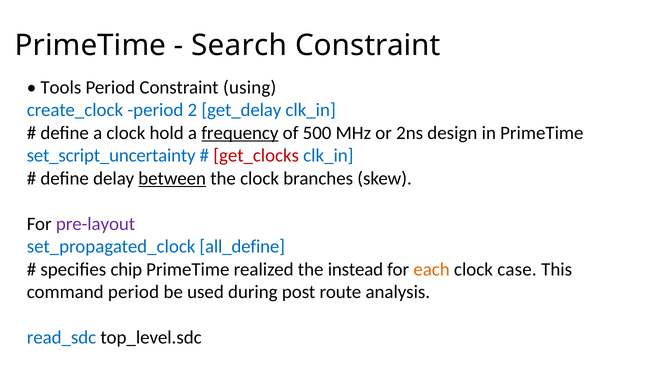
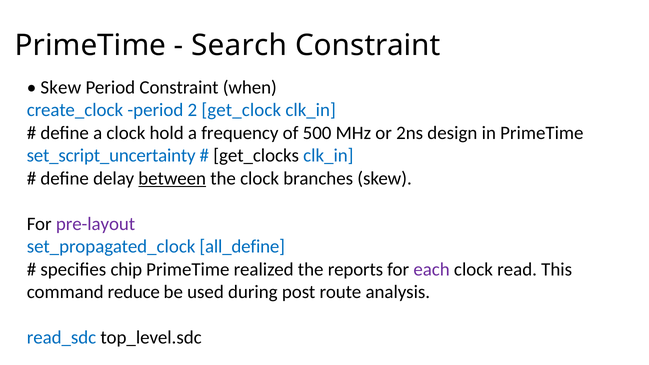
Tools: Tools -> Skew (61, 87)
using: using -> when (250, 87)
get_delay: get_delay -> get_clock (241, 110)
frequency underline: present -> none (240, 133)
get_clocks colour: red -> black (256, 156)
instead: instead -> reports (355, 269)
each colour: orange -> purple (432, 269)
case: case -> read (517, 269)
command period: period -> reduce (134, 292)
